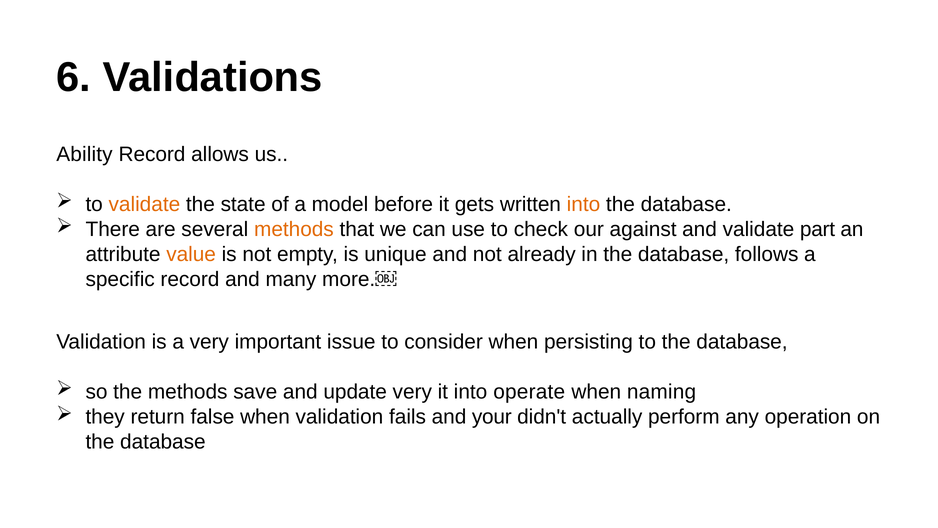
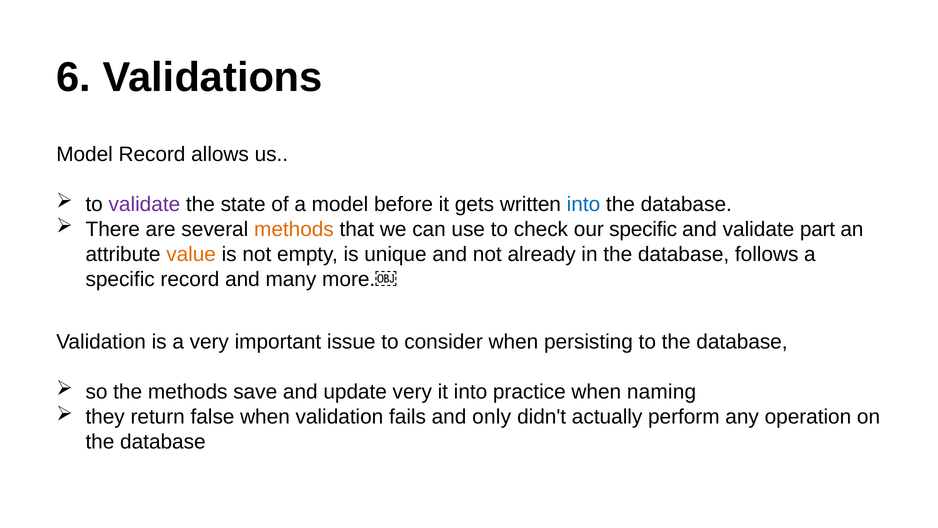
Ability: Ability -> Model (85, 154)
validate colour: orange -> purple (144, 204)
into colour: orange -> blue (583, 204)
our against: against -> specific (643, 229)
operate: operate -> practice (529, 392)
your: your -> only (492, 417)
